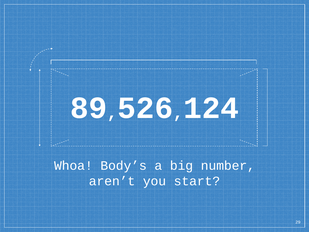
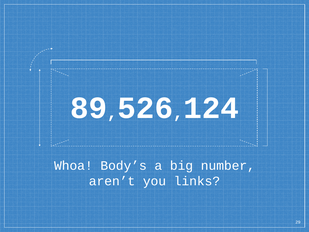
start: start -> links (197, 181)
